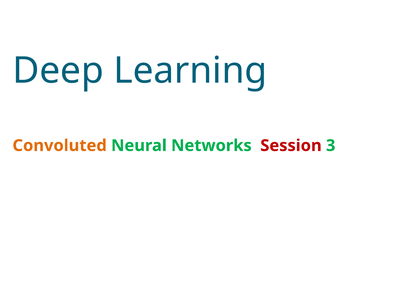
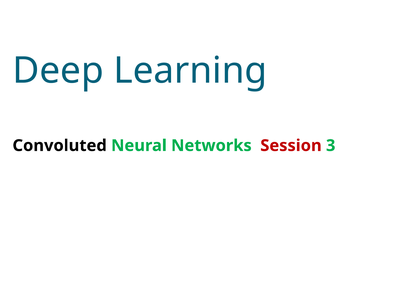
Convoluted colour: orange -> black (60, 146)
